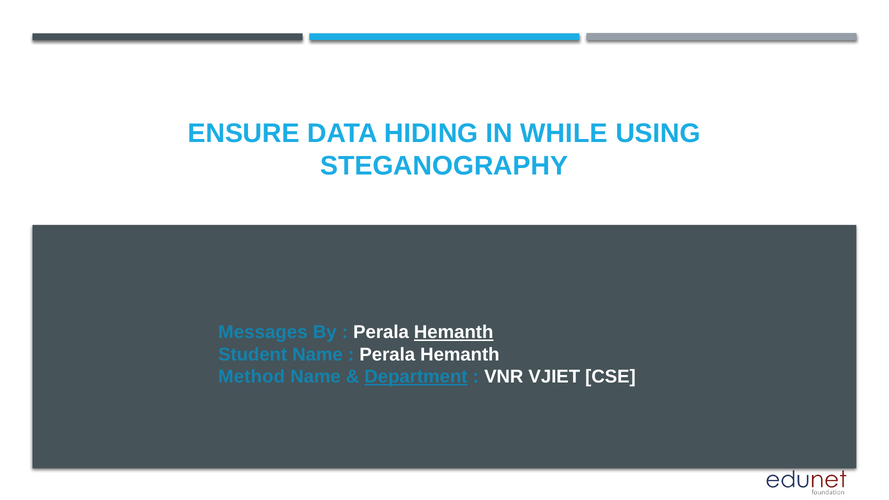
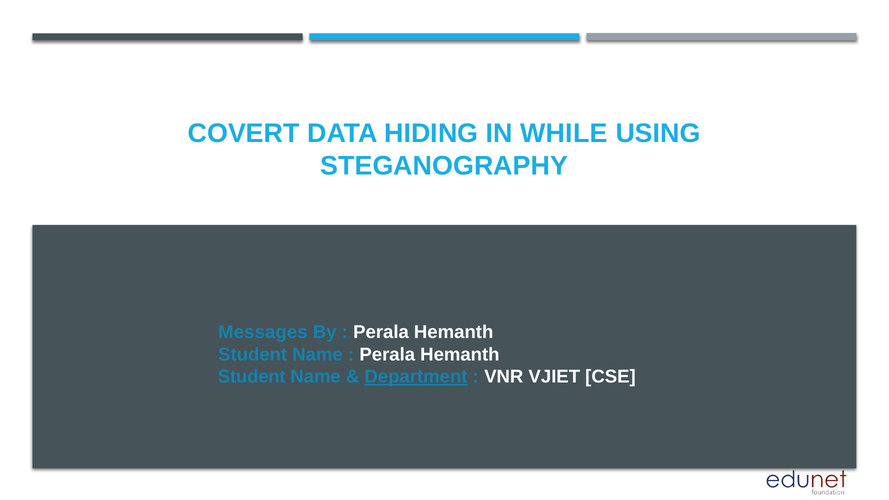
ENSURE: ENSURE -> COVERT (244, 134)
Hemanth underline: present -> none (454, 332)
Method: Method -> Student (252, 377)
